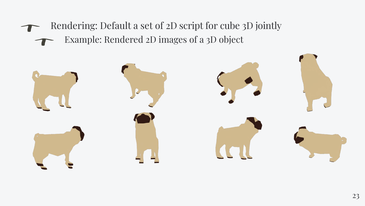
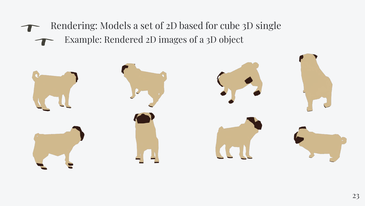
Default: Default -> Models (116, 26)
script: script -> based (191, 26)
jointly: jointly -> single (269, 26)
